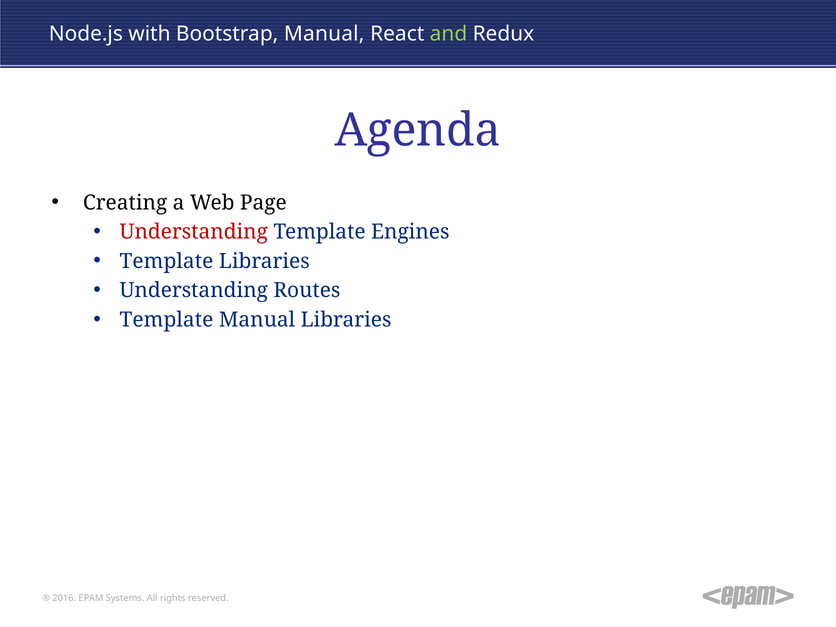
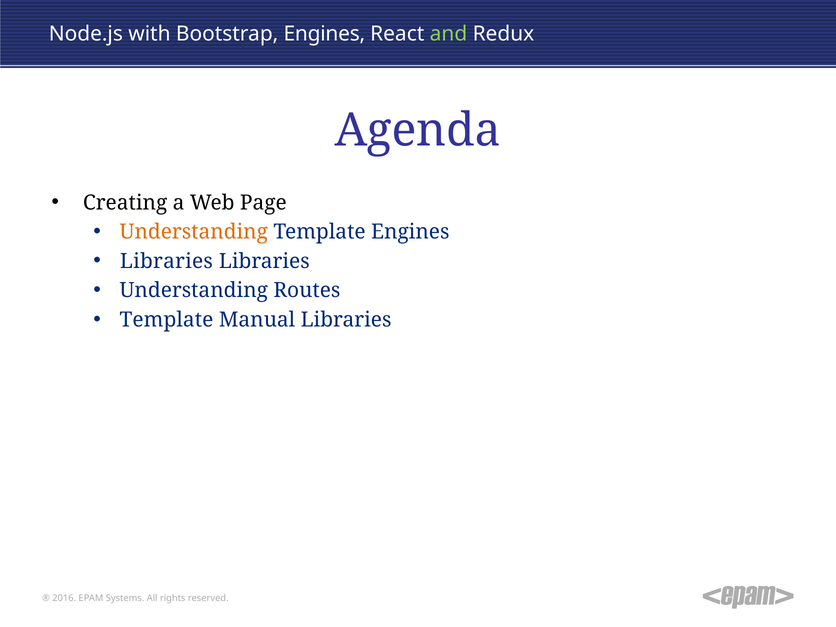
Bootstrap Manual: Manual -> Engines (324, 34)
Understanding colour: red -> orange (194, 232)
Template: Template -> Libraries (166, 261)
